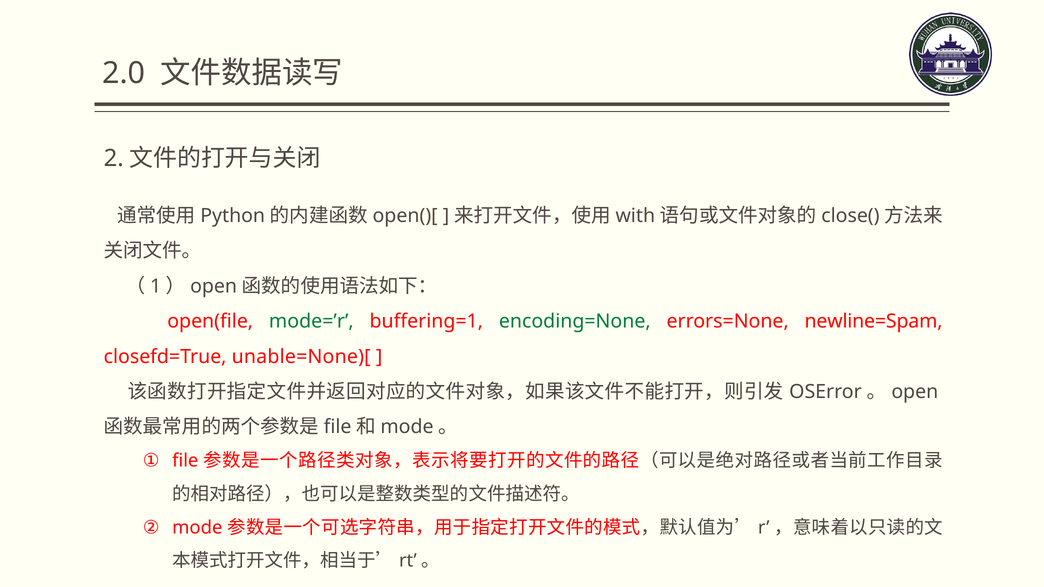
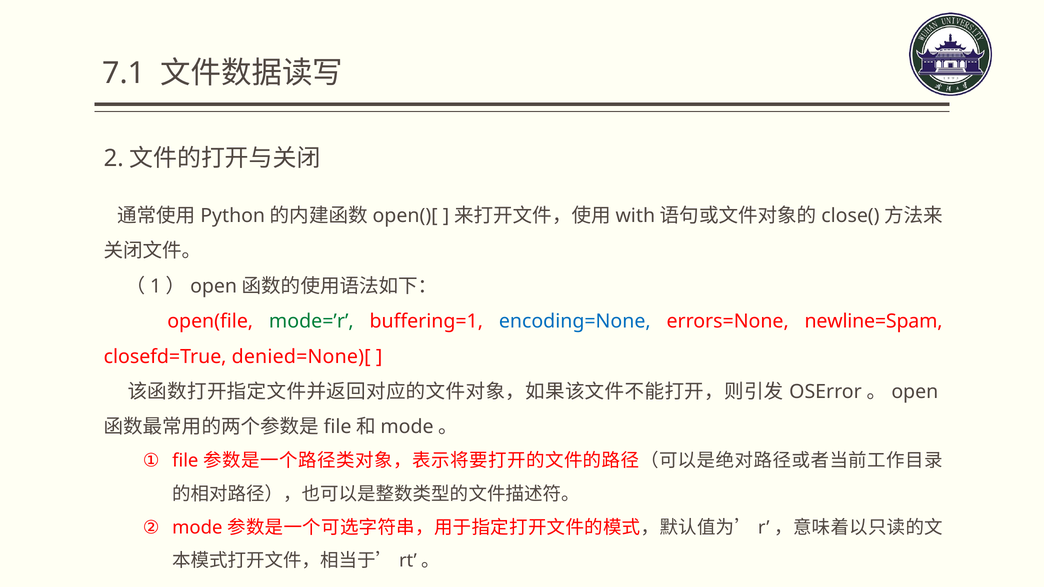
2.0: 2.0 -> 7.1 (124, 73)
encoding=None colour: green -> blue (575, 321)
unable=None)[: unable=None)[ -> denied=None)[ (301, 357)
